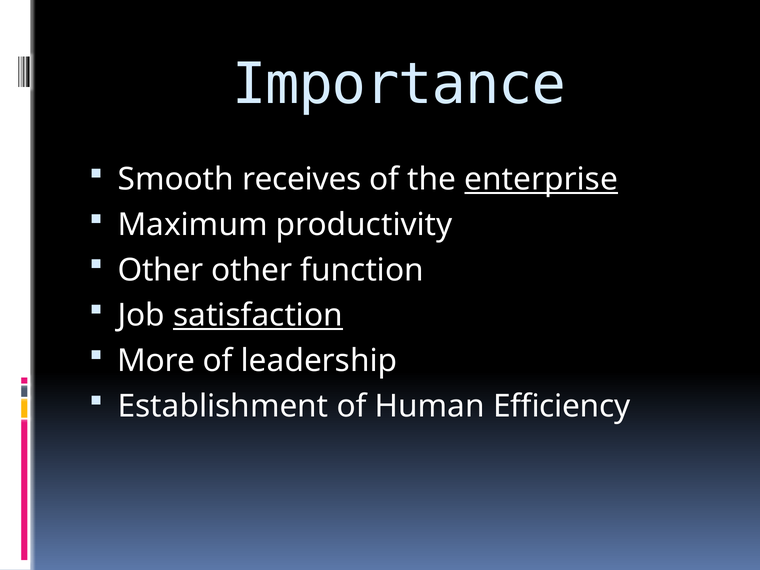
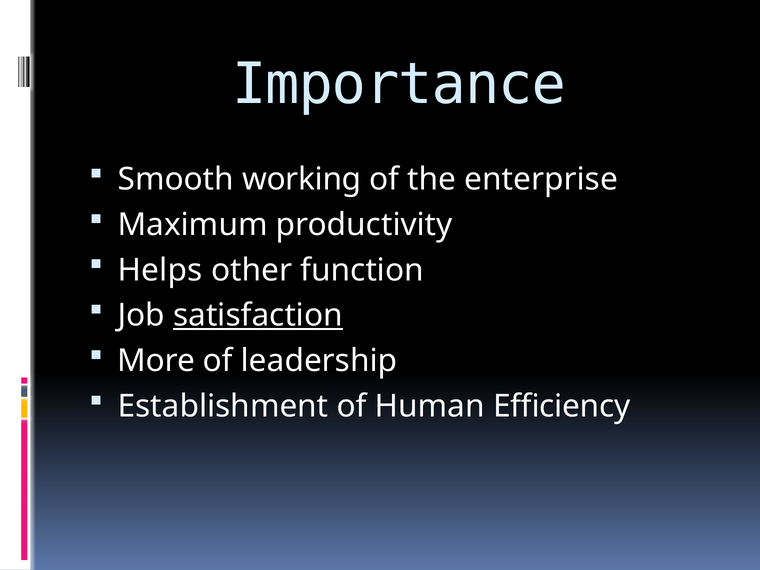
receives: receives -> working (302, 179)
enterprise underline: present -> none (541, 179)
Other: Other -> Helps (160, 270)
